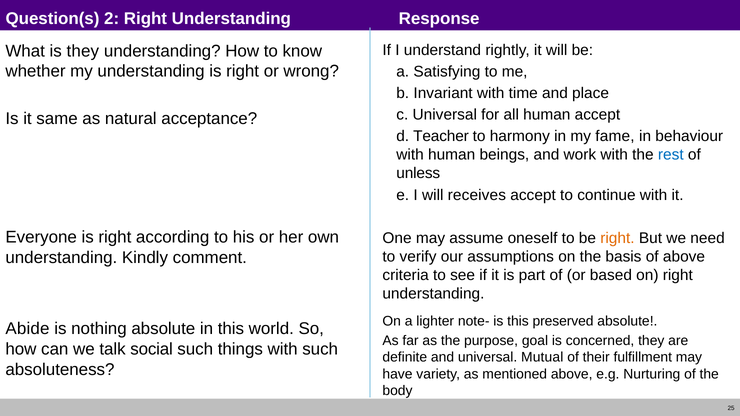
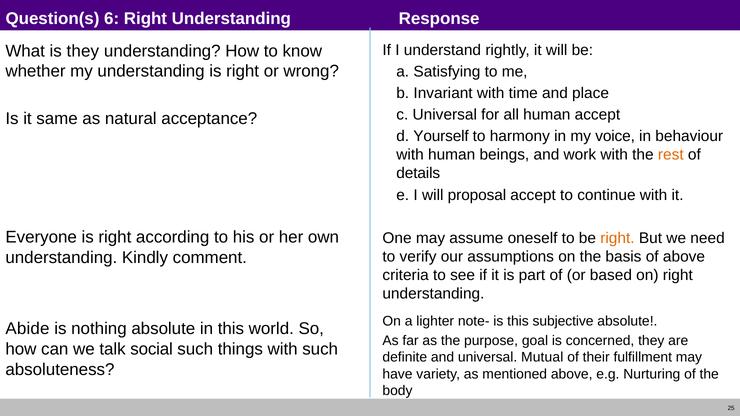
2: 2 -> 6 (112, 19)
Teacher: Teacher -> Yourself (441, 136)
fame: fame -> voice (615, 136)
rest colour: blue -> orange (671, 155)
unless: unless -> details (418, 173)
receives: receives -> proposal (477, 195)
preserved: preserved -> subjective (563, 322)
